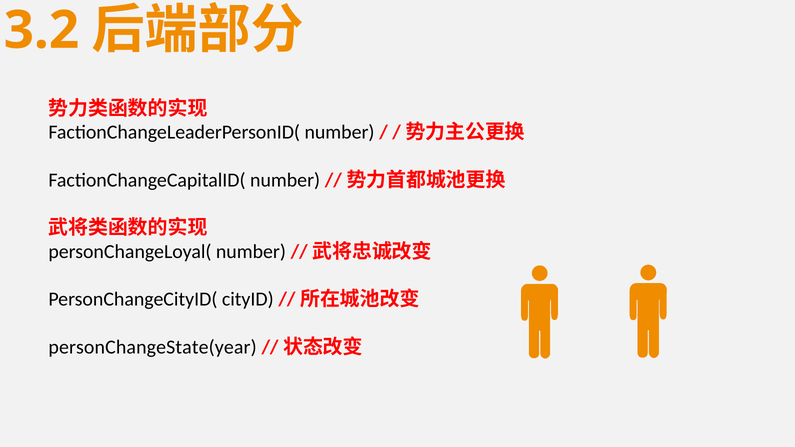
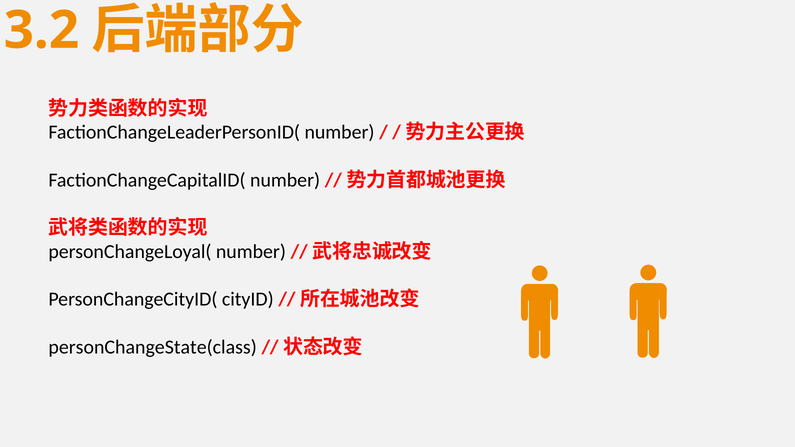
personChangeState(year: personChangeState(year -> personChangeState(class (153, 347)
